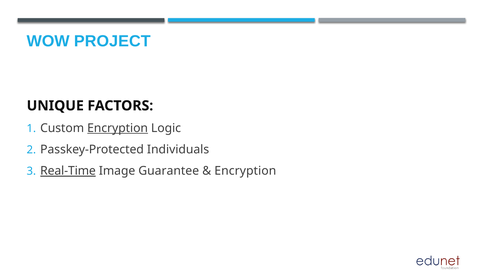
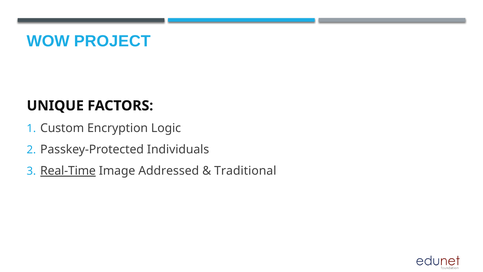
Encryption underline: present -> none (118, 128)
Guarantee: Guarantee -> Addressed (169, 171)
Encryption: Encryption -> Traditional (245, 171)
